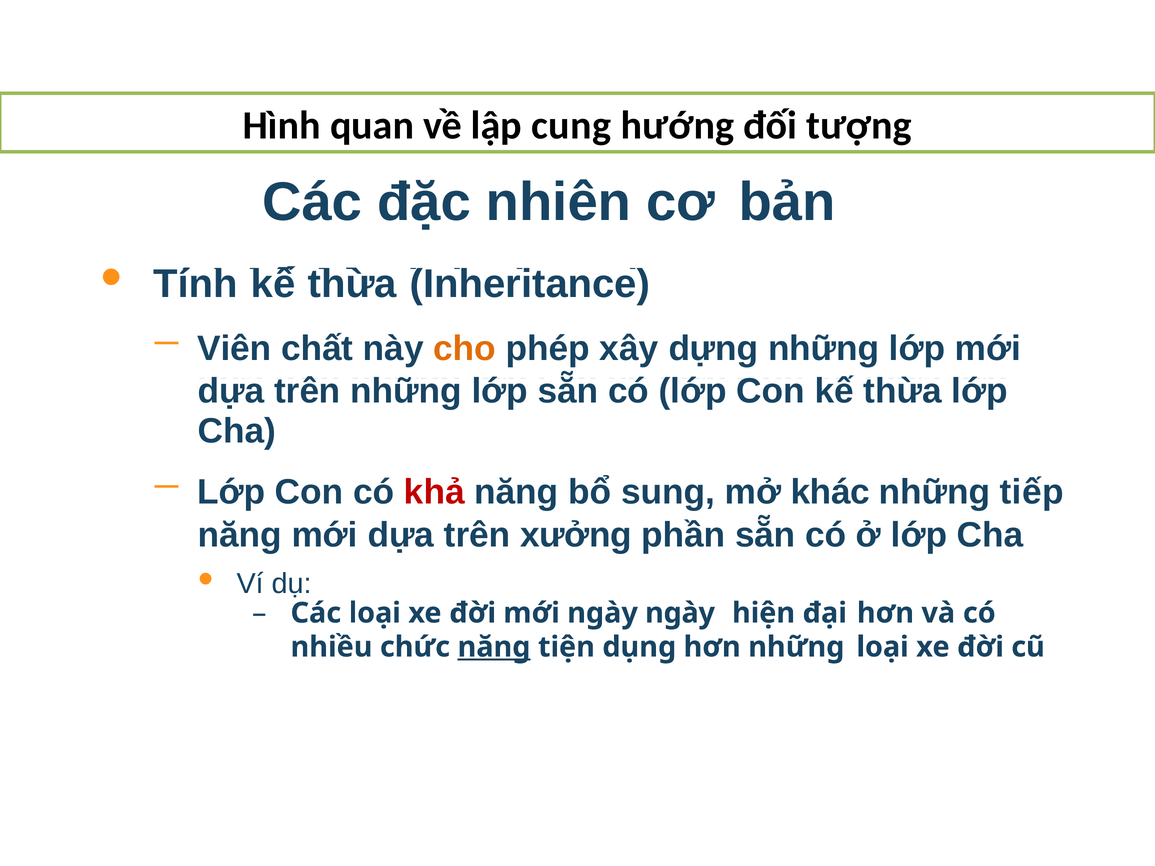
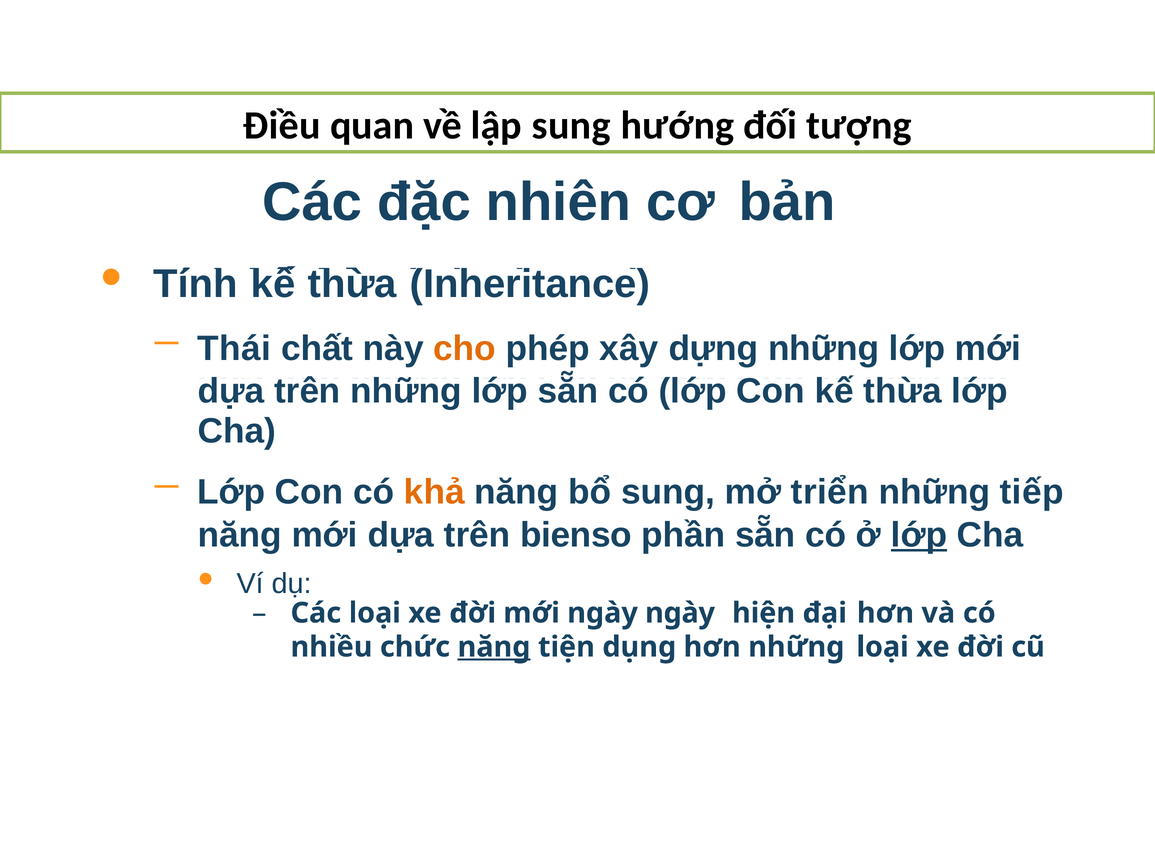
Hình: Hình -> Điều (282, 125)
lập cung: cung -> sung (571, 125)
Viên: Viên -> Thái (234, 349)
khả colour: red -> orange (434, 492)
khác: khác -> triển (830, 492)
xưởng: xưởng -> bienso (576, 535)
lớp underline: none -> present (919, 535)
